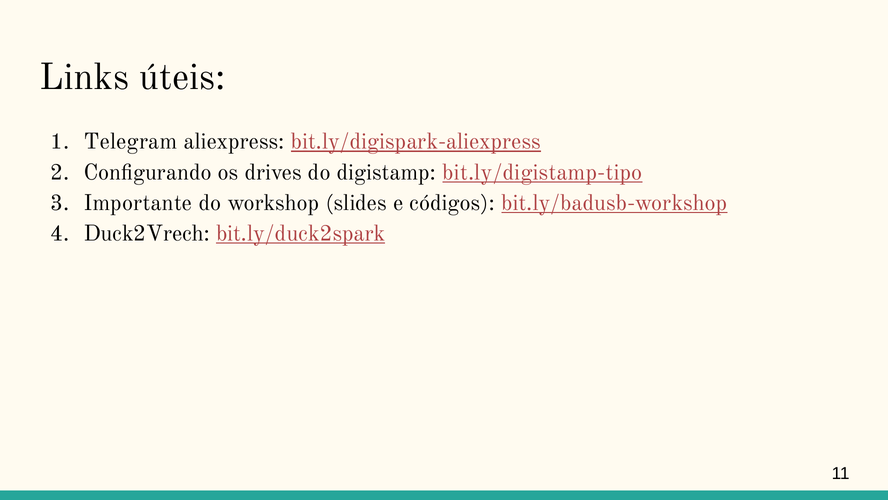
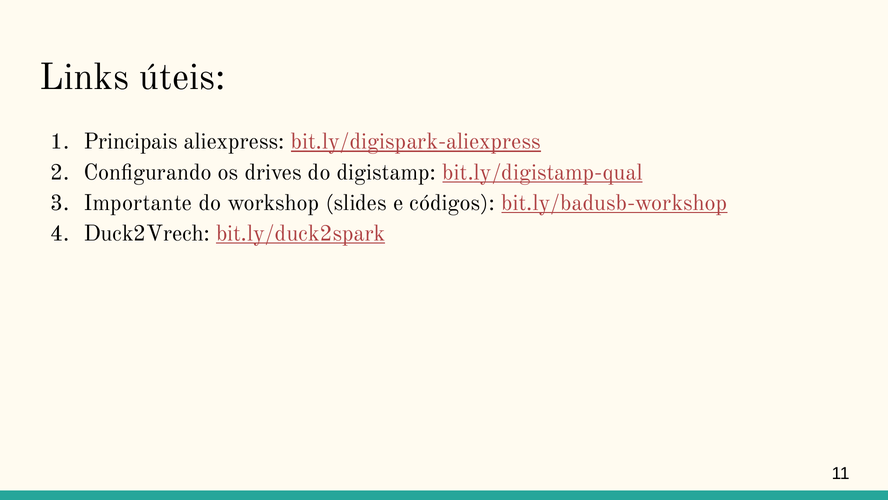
Telegram: Telegram -> Principais (131, 142)
bit.ly/digistamp-tipo: bit.ly/digistamp-tipo -> bit.ly/digistamp-qual (543, 172)
